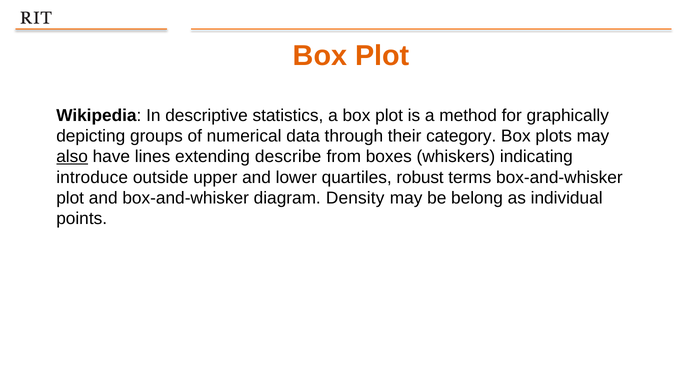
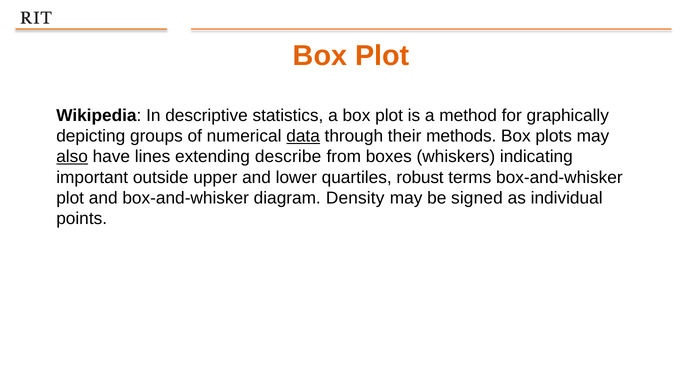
data underline: none -> present (303, 136)
category: category -> methods (461, 136)
introduce: introduce -> important (92, 177)
belong: belong -> signed (477, 198)
